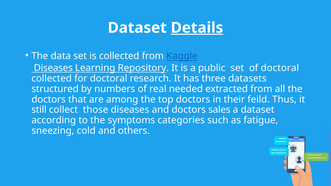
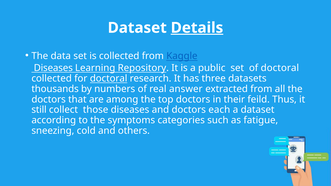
doctoral underline: none -> present (109, 79)
structured: structured -> thousands (55, 89)
needed: needed -> answer (186, 89)
sales: sales -> each (219, 110)
